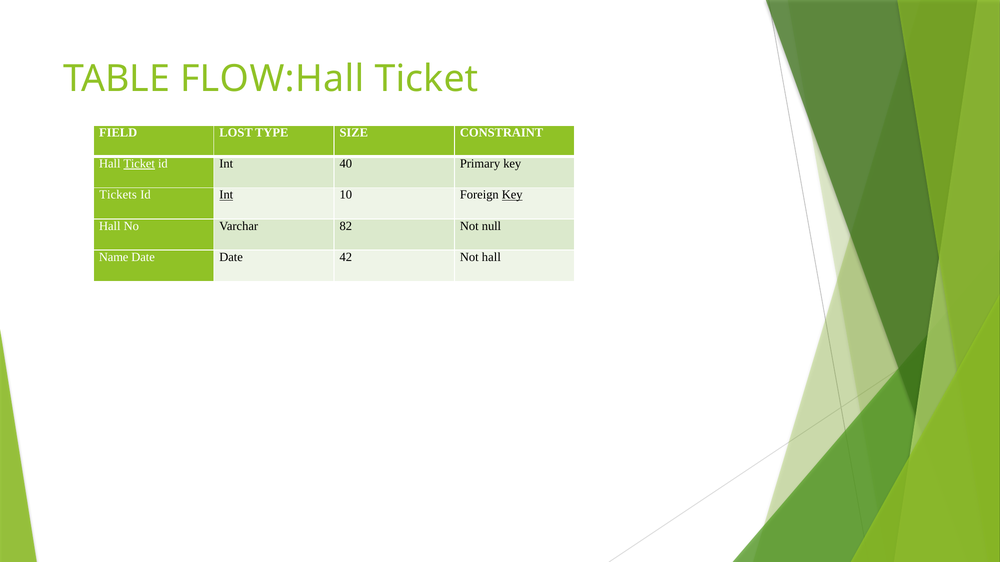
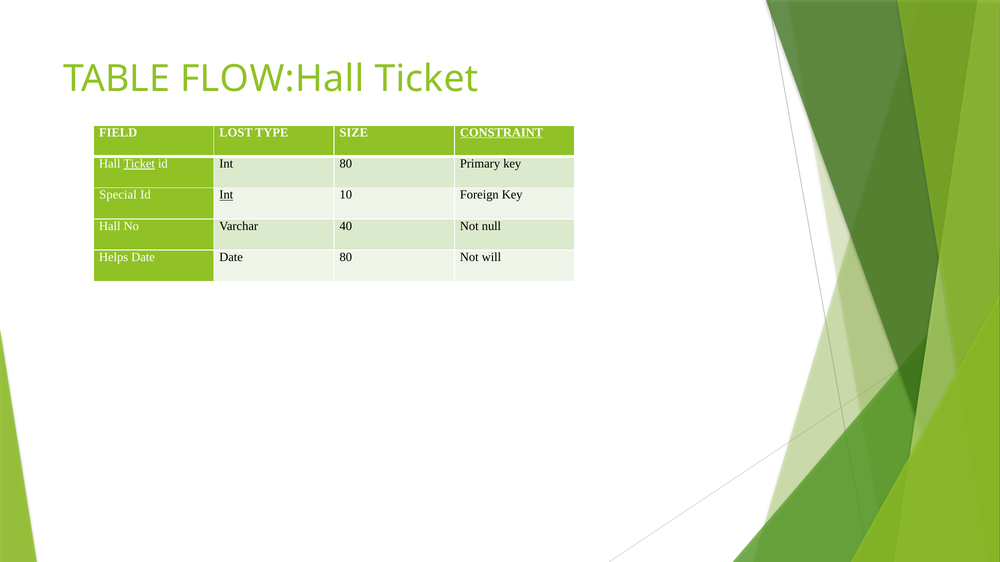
CONSTRAINT underline: none -> present (502, 133)
Int 40: 40 -> 80 (346, 164)
Tickets: Tickets -> Special (118, 195)
Key underline: present -> none (512, 195)
82: 82 -> 40 (346, 226)
Name: Name -> Helps (114, 257)
Date 42: 42 -> 80 (346, 257)
Not hall: hall -> will (491, 257)
